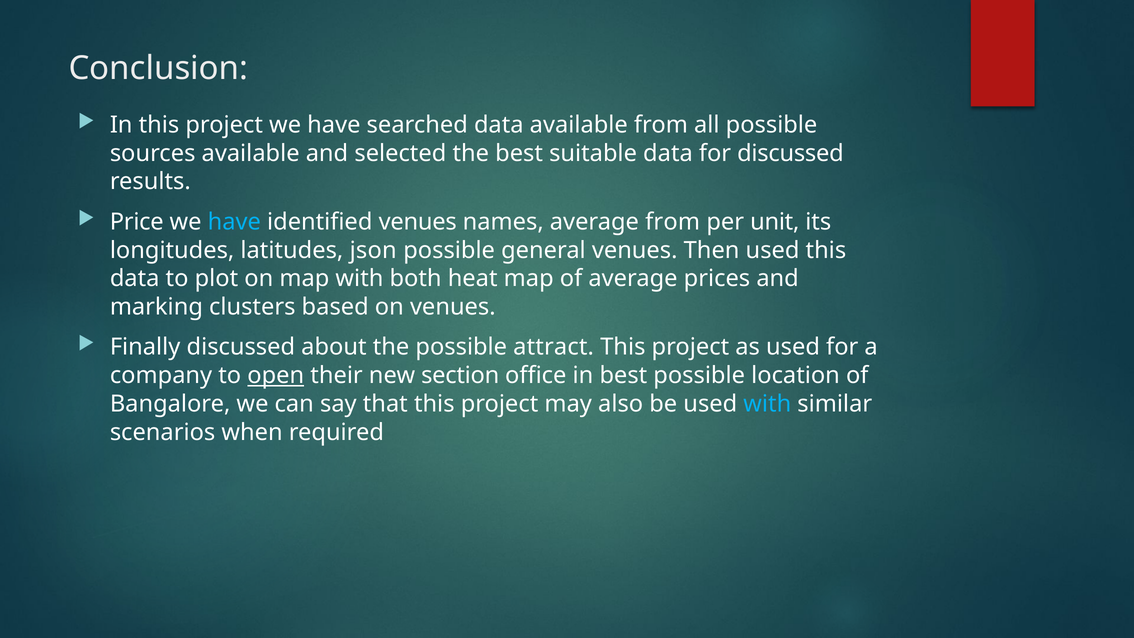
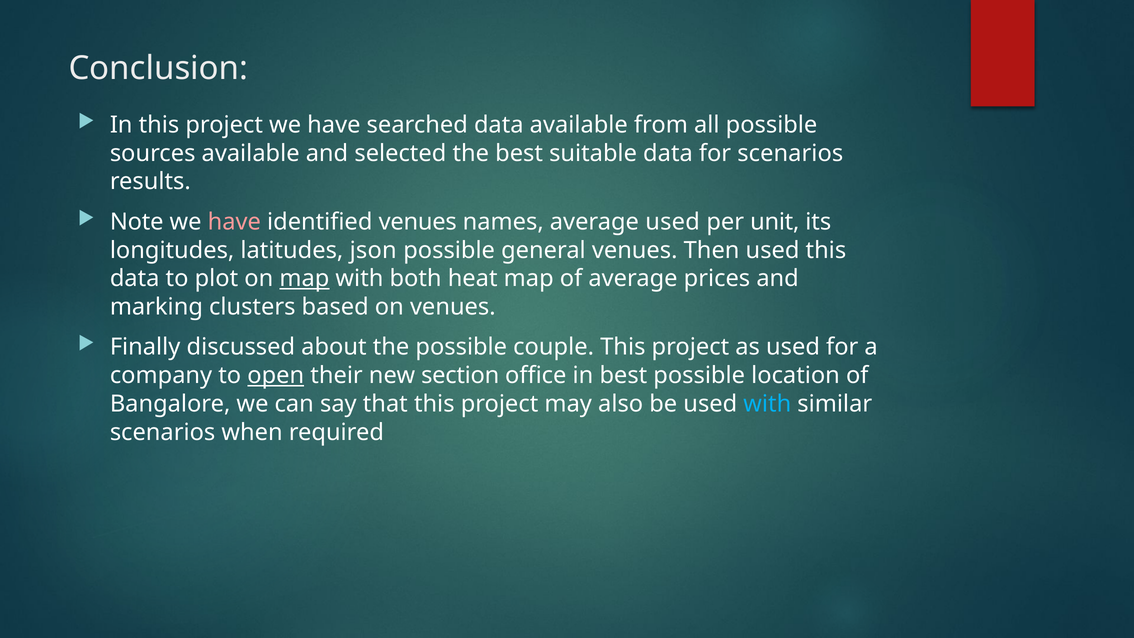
for discussed: discussed -> scenarios (790, 153)
Price: Price -> Note (137, 222)
have colour: light blue -> pink (234, 222)
average from: from -> used (673, 222)
map underline: none -> present (304, 279)
attract: attract -> couple (554, 347)
